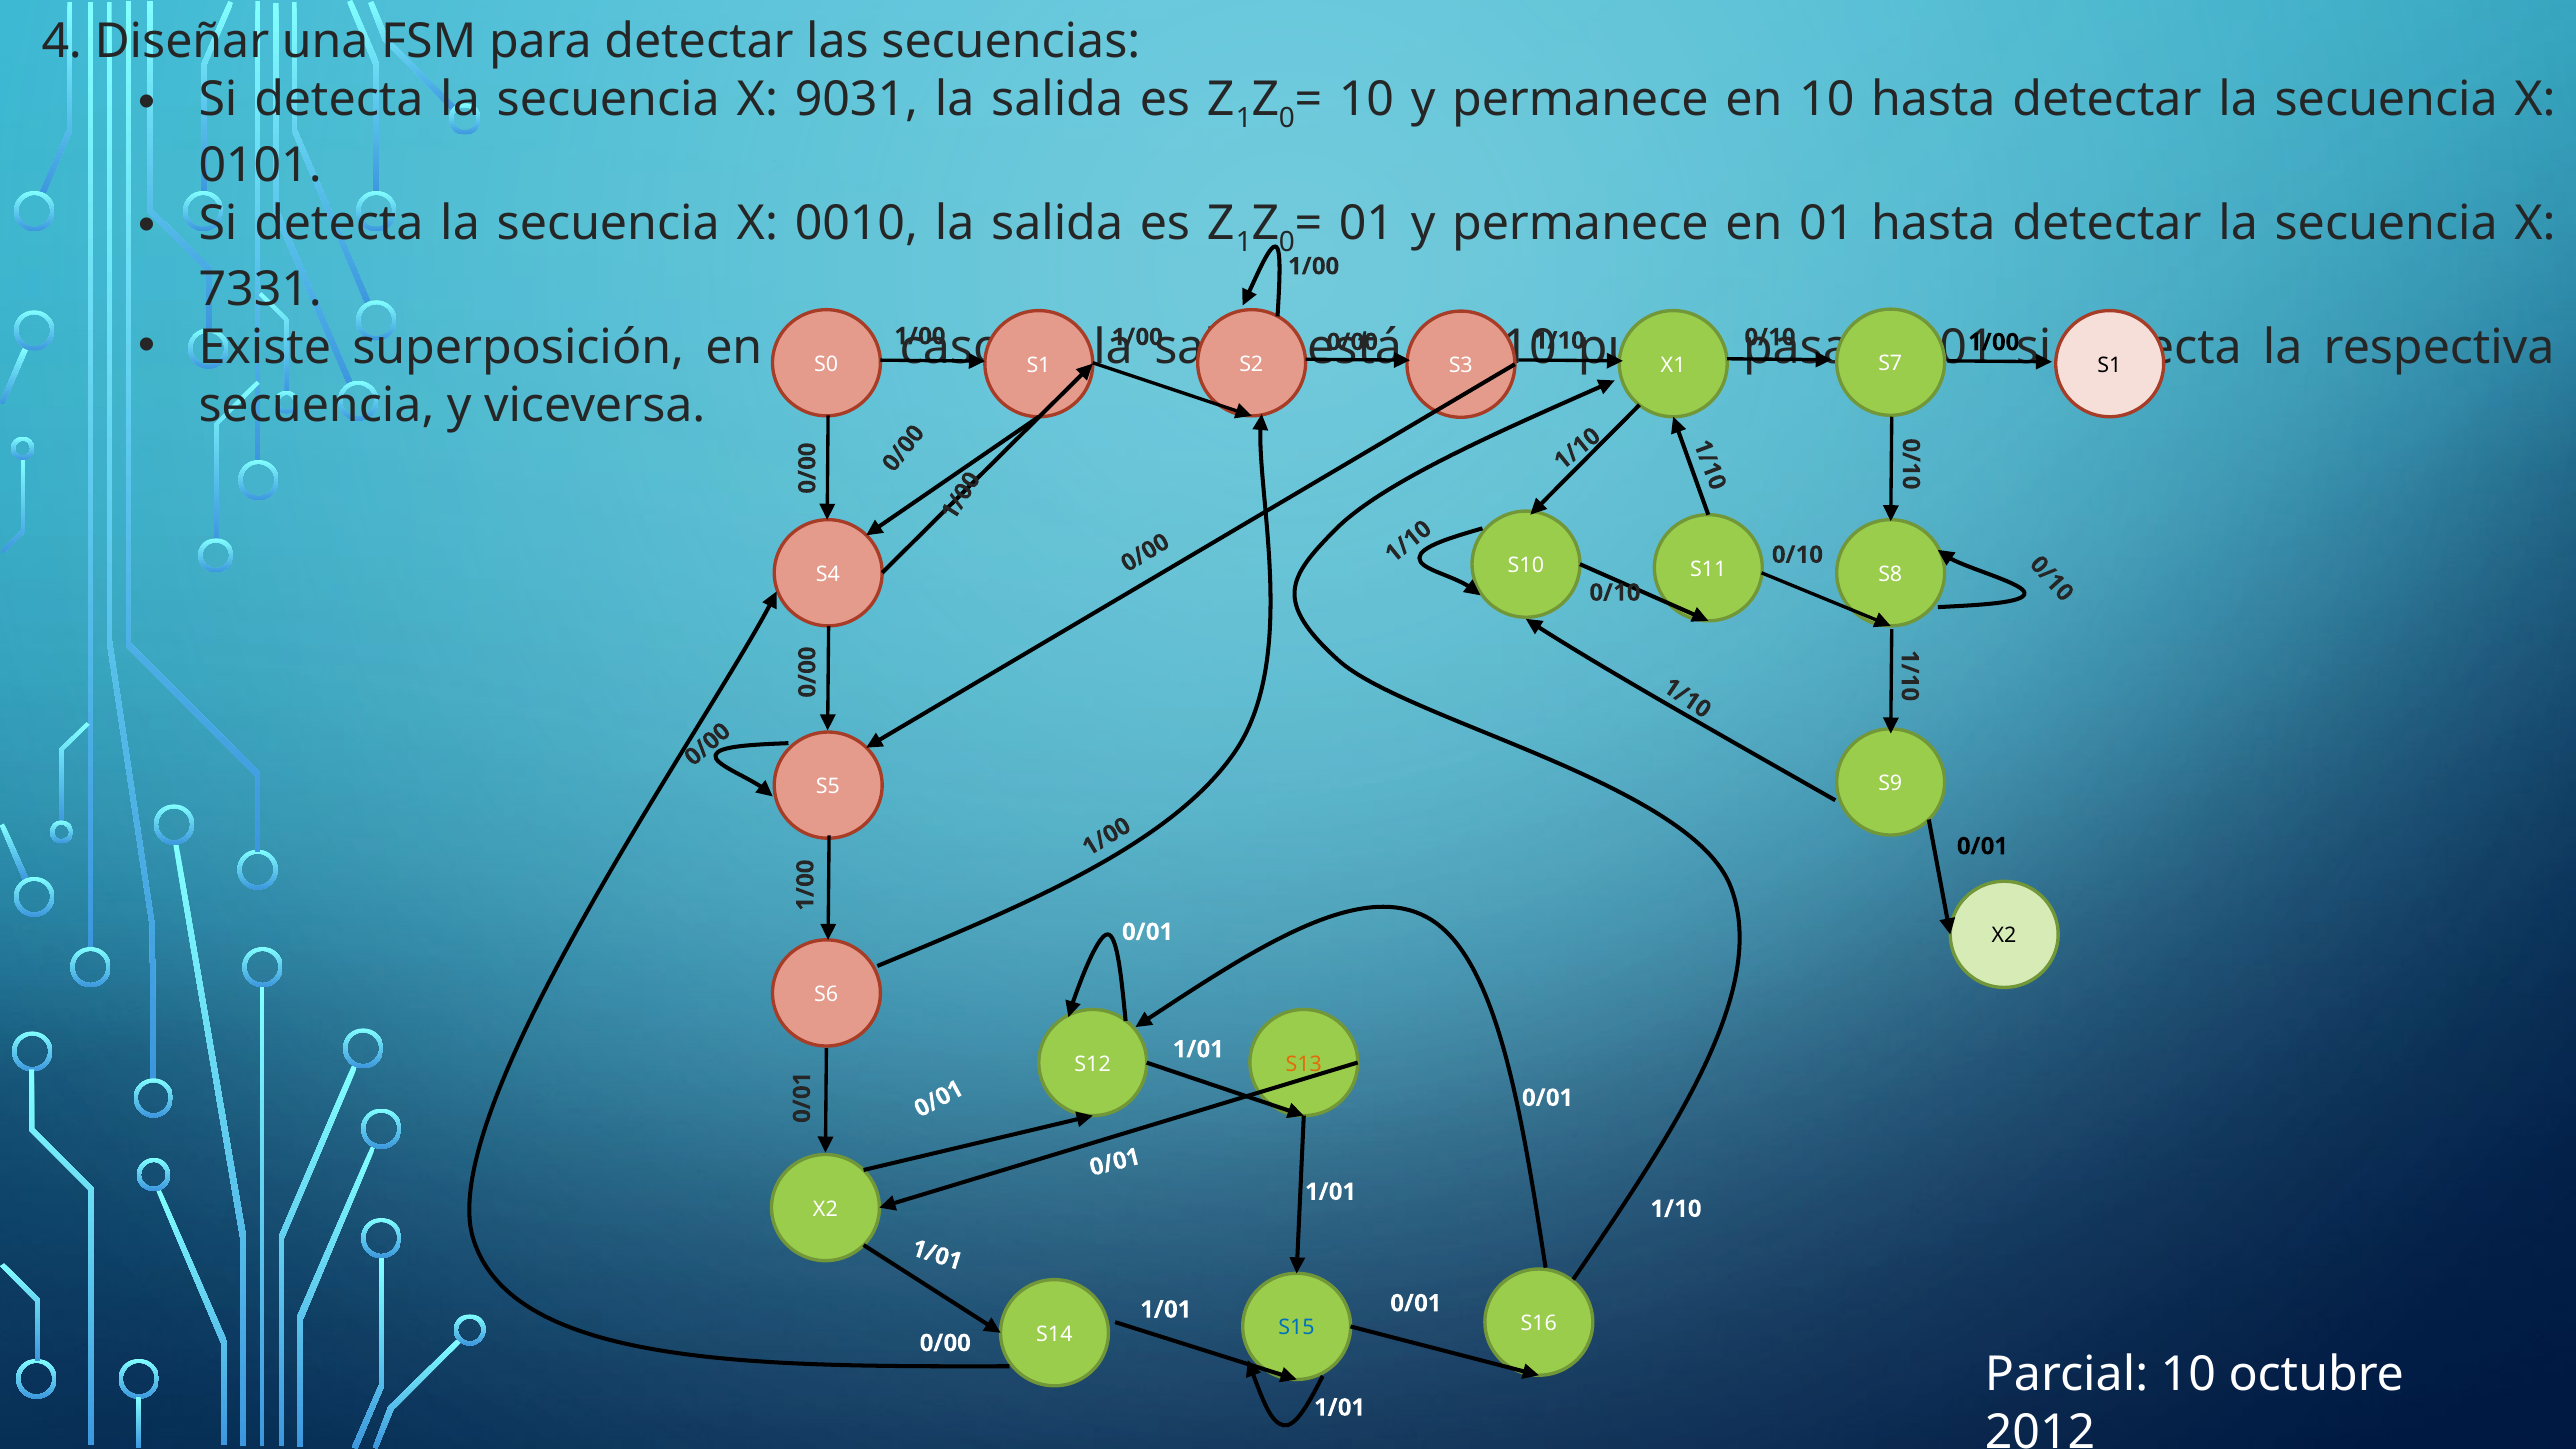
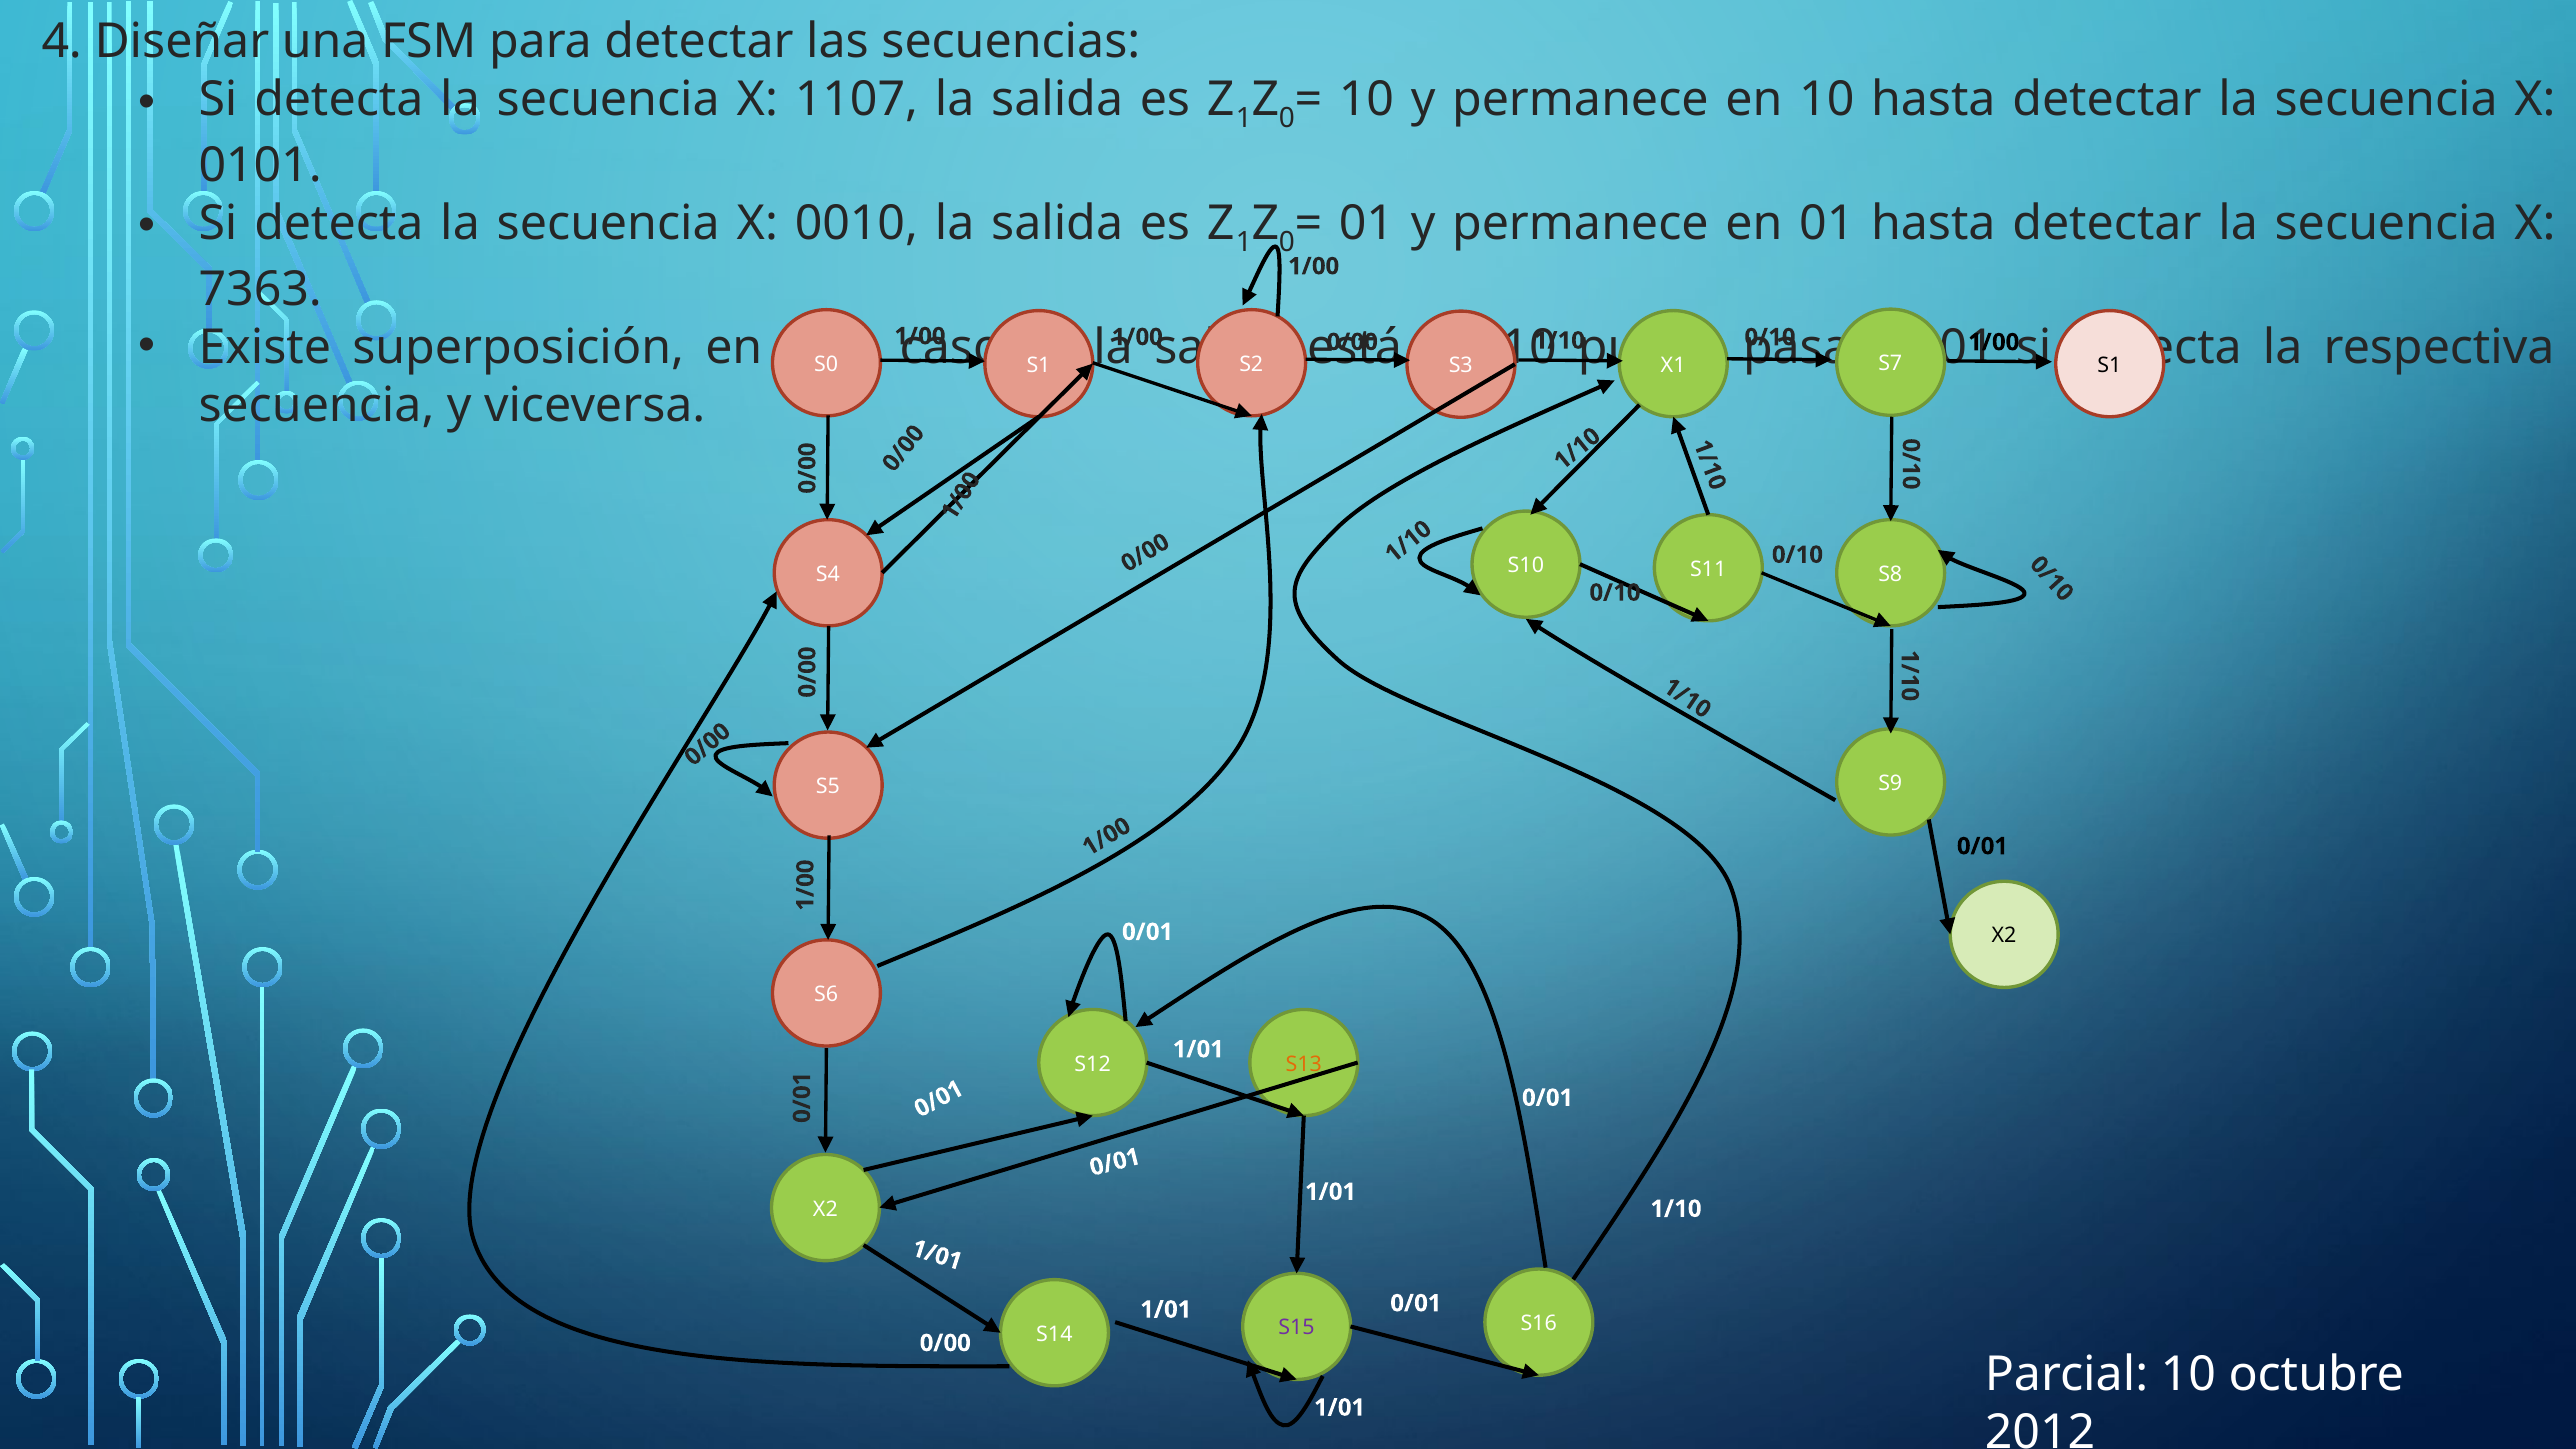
9031: 9031 -> 1107 (856, 100)
7331: 7331 -> 7363 (260, 289)
S15 colour: blue -> purple (1297, 1328)
